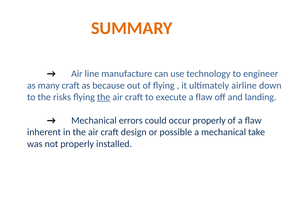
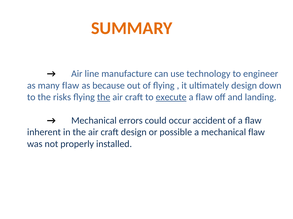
many craft: craft -> flaw (71, 86)
ultimately airline: airline -> design (244, 86)
execute underline: none -> present (171, 97)
occur properly: properly -> accident (209, 121)
mechanical take: take -> flaw (257, 133)
